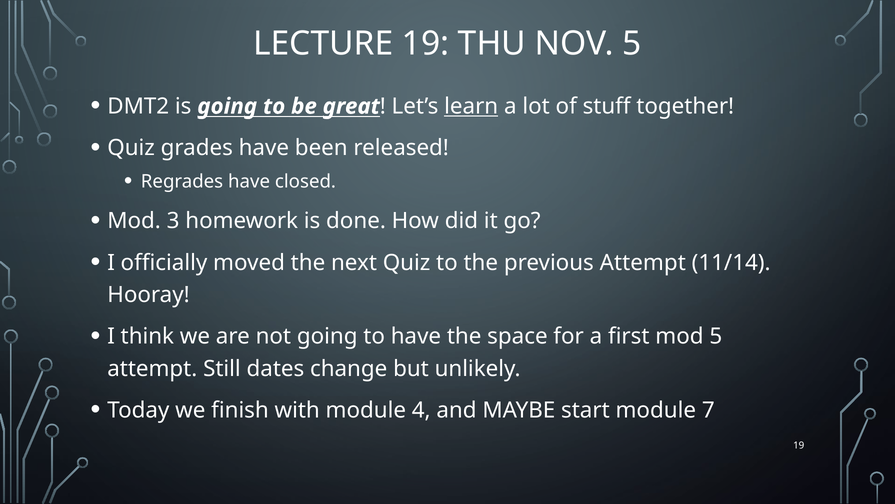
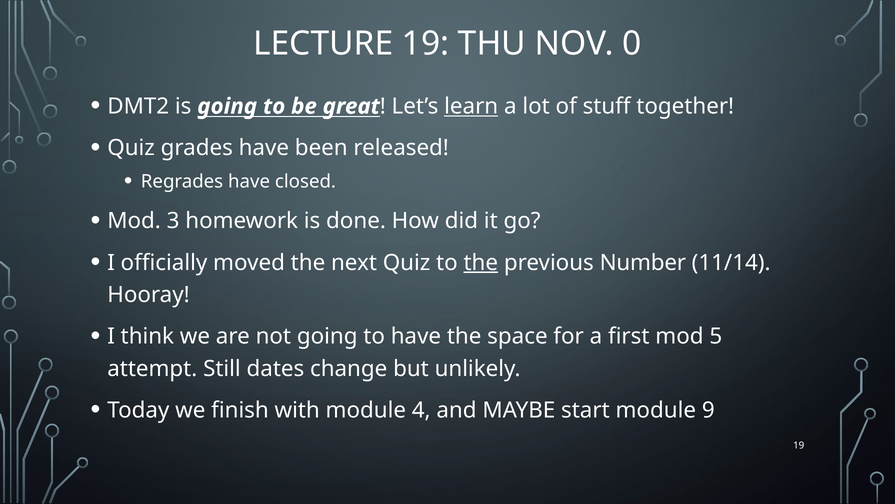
NOV 5: 5 -> 0 (632, 43)
the underline: none -> present (481, 262)
previous Attempt: Attempt -> Number (643, 262)
7: 7 -> 9 (708, 410)
